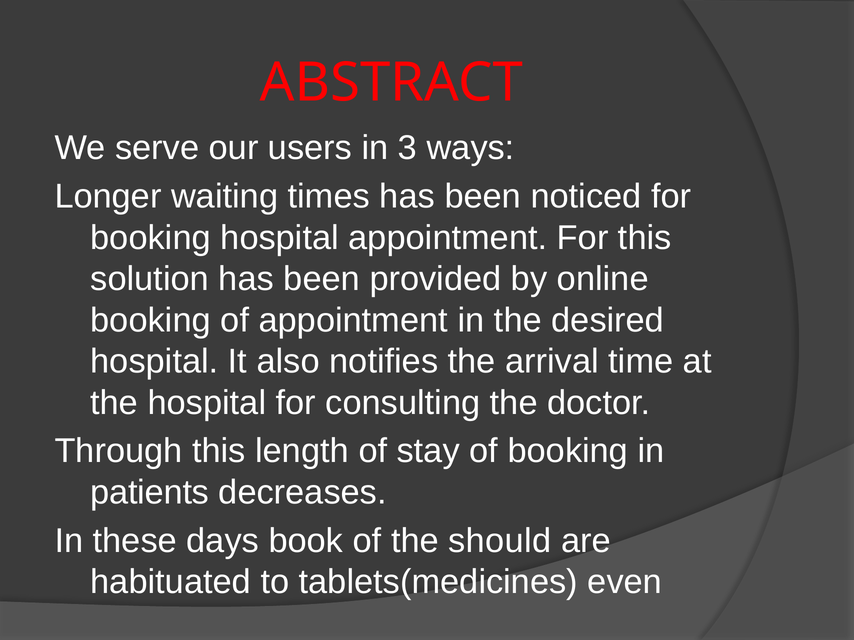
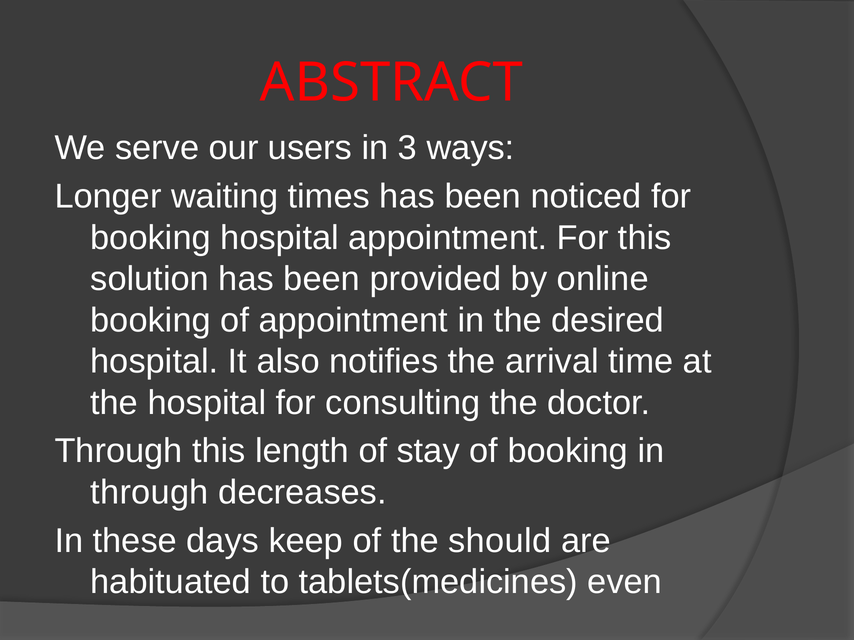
patients: patients -> through (149, 493)
book: book -> keep (306, 541)
